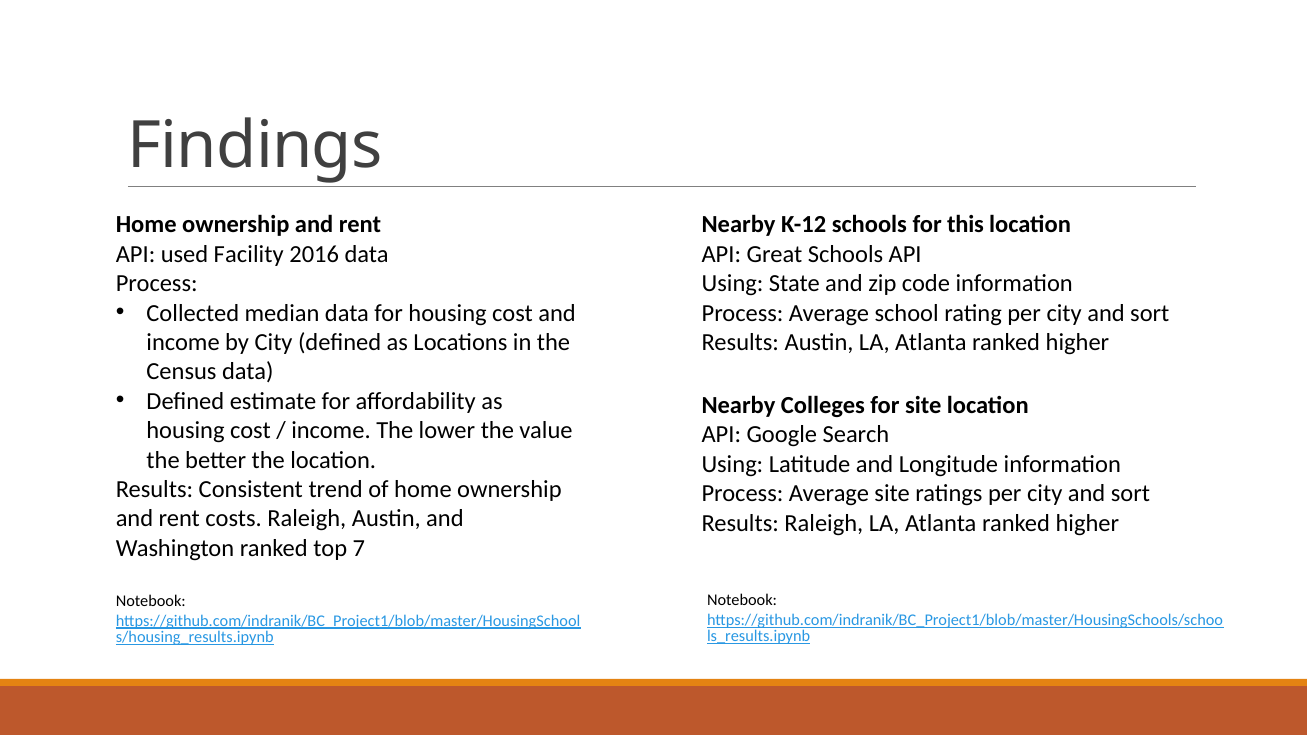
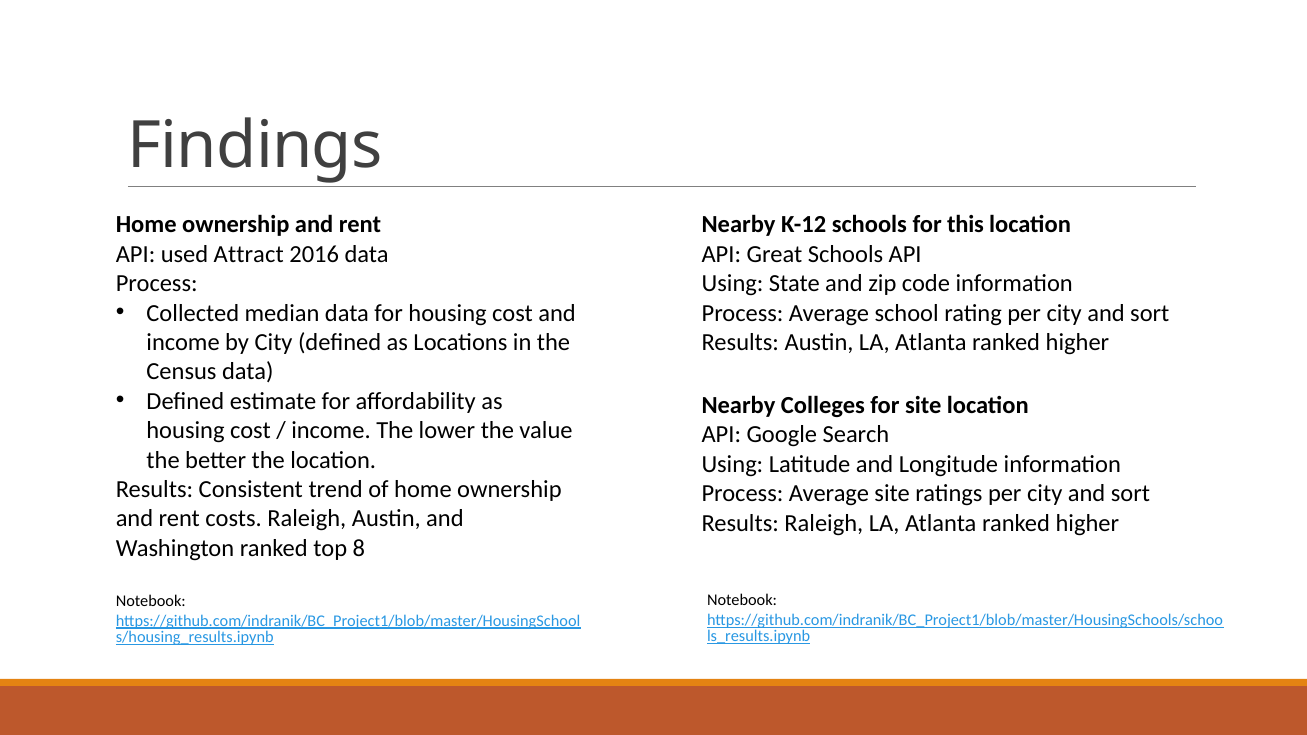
Facility: Facility -> Attract (249, 254)
7: 7 -> 8 (359, 548)
